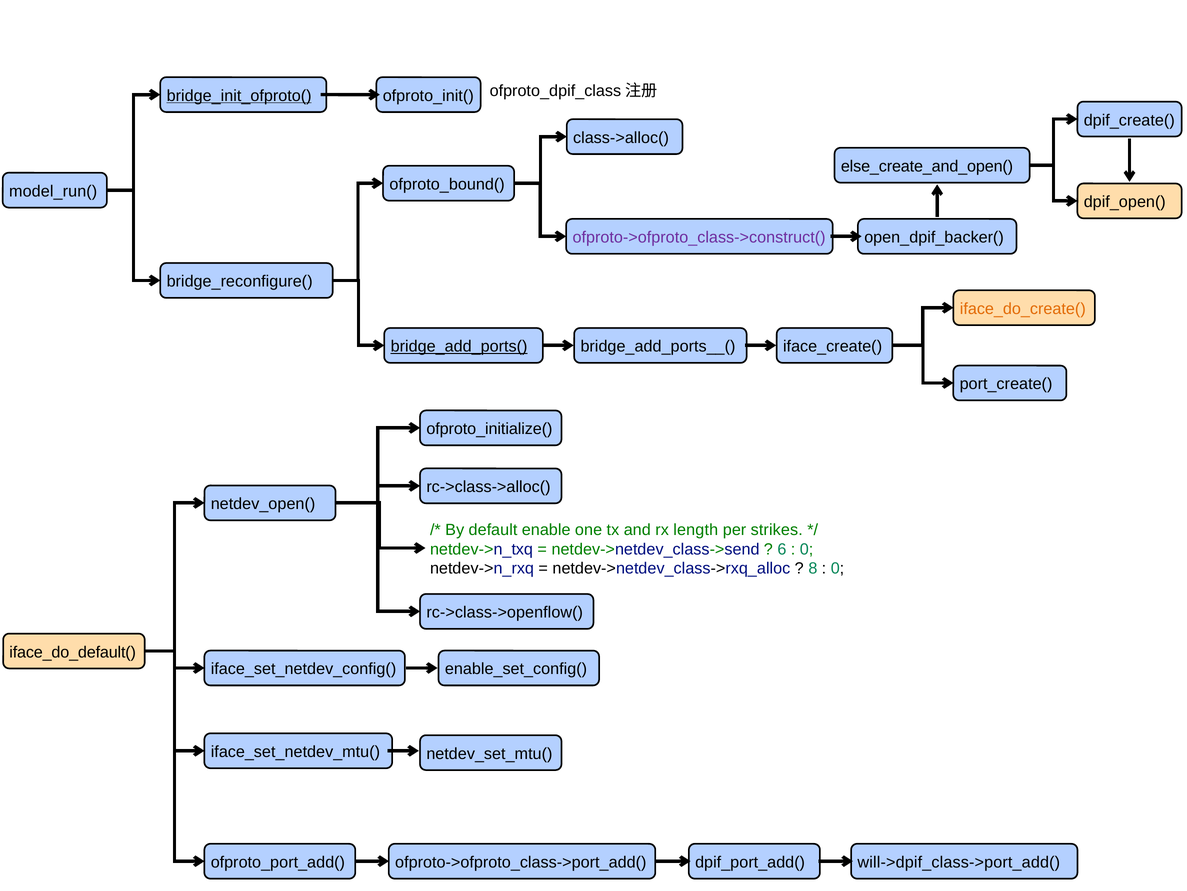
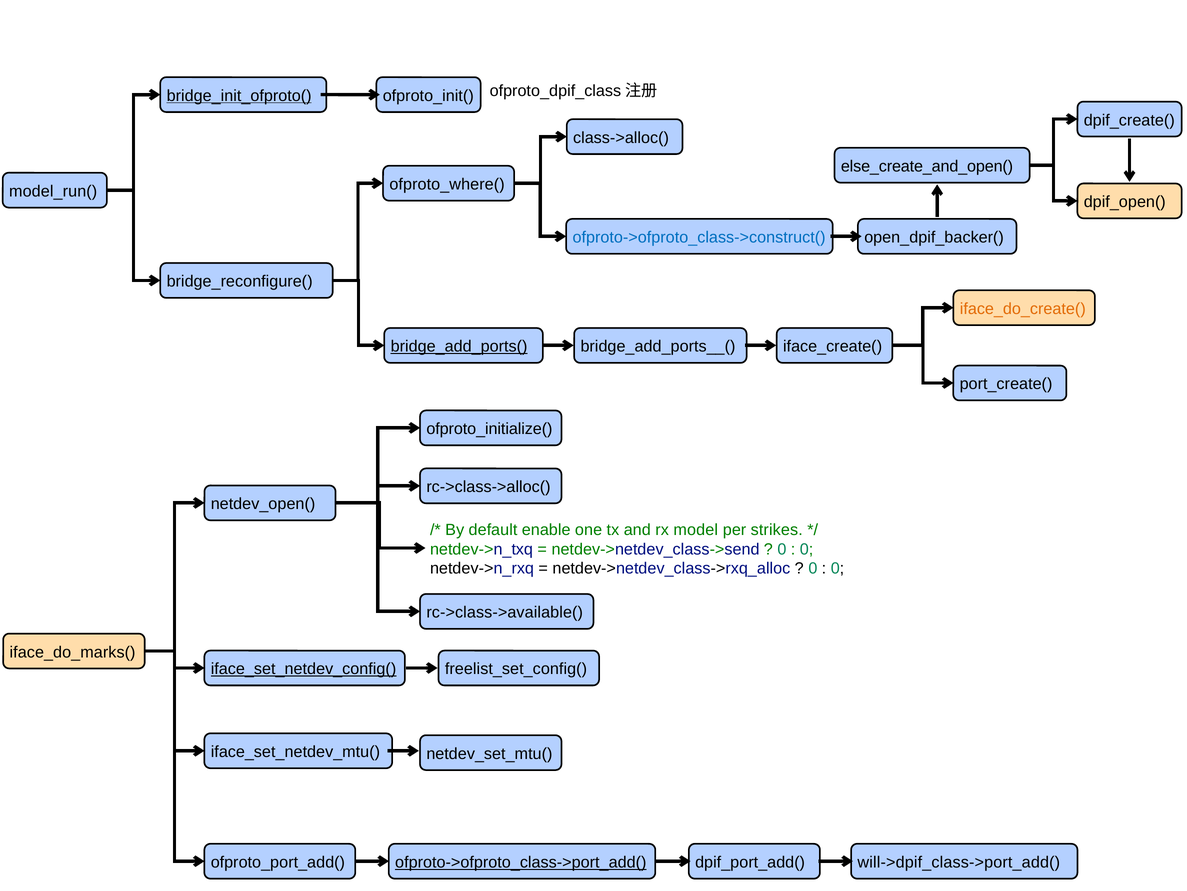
ofproto_bound(: ofproto_bound( -> ofproto_where( (447, 184)
ofproto->ofproto_class->construct( colour: purple -> blue (699, 237)
length: length -> model (696, 529)
6: 6 -> 0 (782, 549)
8: 8 -> 0 (813, 568)
rc->class->openflow(: rc->class->openflow( -> rc->class->available( (505, 612)
iface_do_default(: iface_do_default( -> iface_do_marks( (73, 652)
iface_set_netdev_config( underline: none -> present (304, 669)
enable_set_config(: enable_set_config( -> freelist_set_config( (516, 669)
ofproto->ofproto_class->port_add( underline: none -> present (521, 862)
